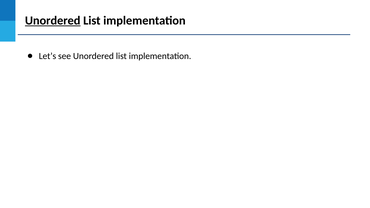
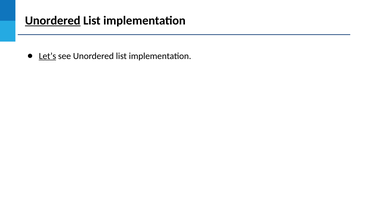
Let’s underline: none -> present (47, 56)
